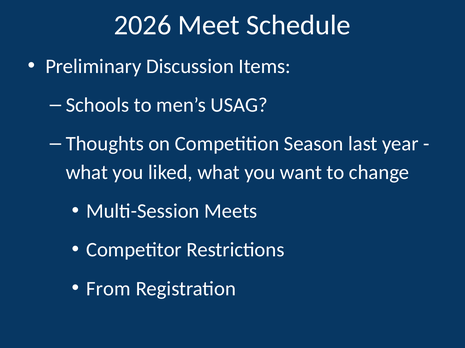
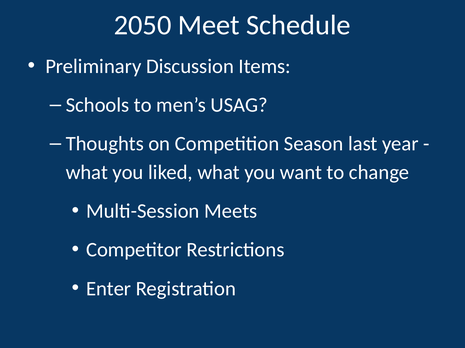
2026: 2026 -> 2050 (143, 25)
From: From -> Enter (109, 289)
